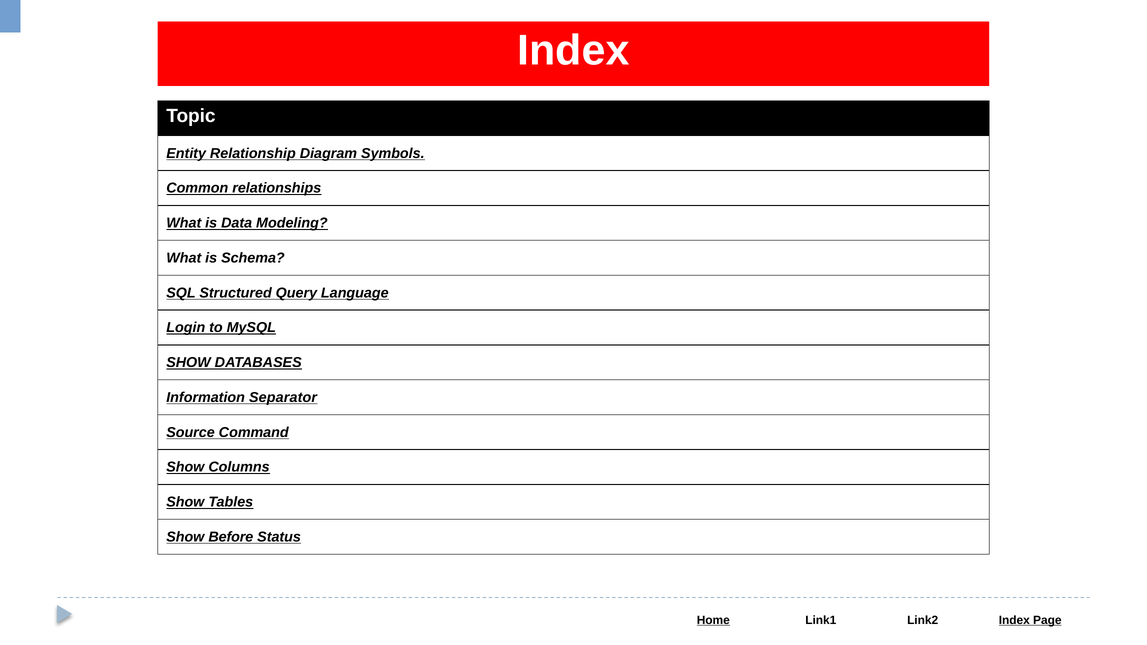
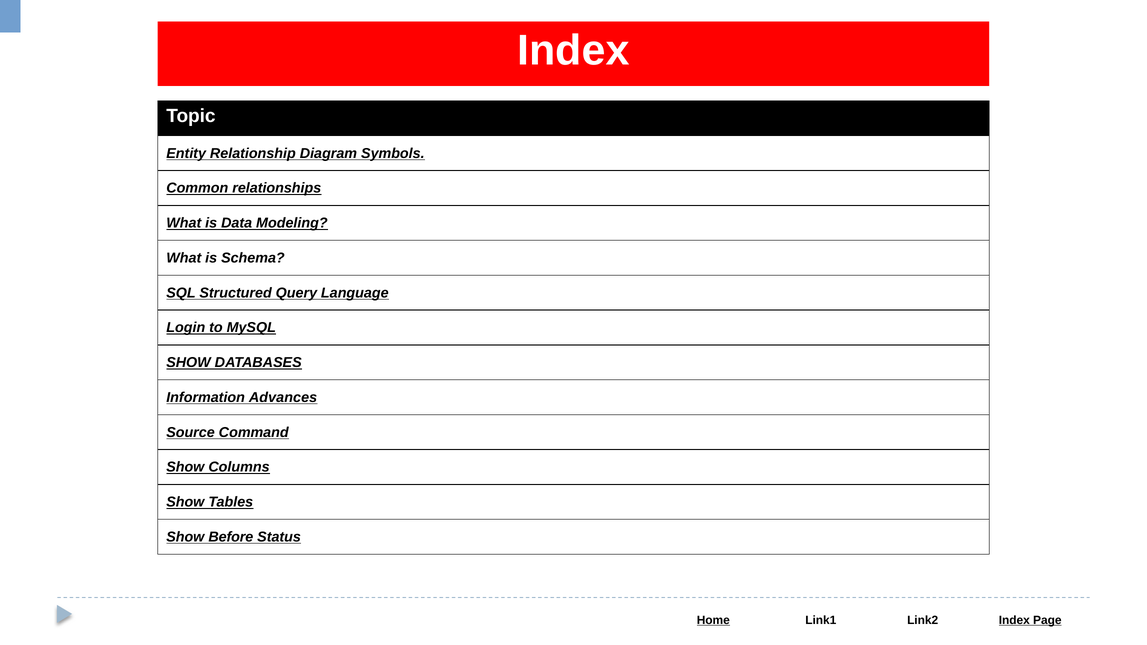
Separator: Separator -> Advances (283, 398)
